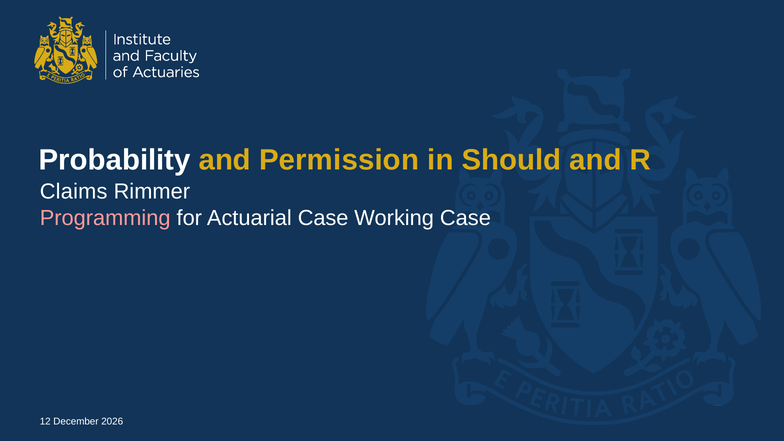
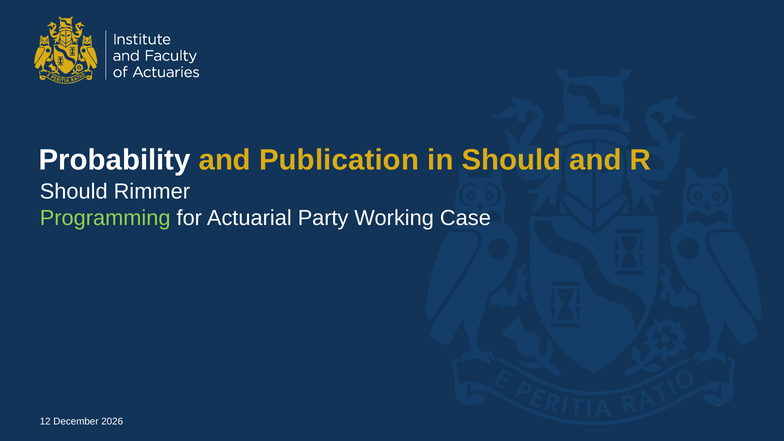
Permission: Permission -> Publication (339, 160)
Claims: Claims -> Should (74, 192)
Programming colour: pink -> light green (105, 218)
Actuarial Case: Case -> Party (323, 218)
